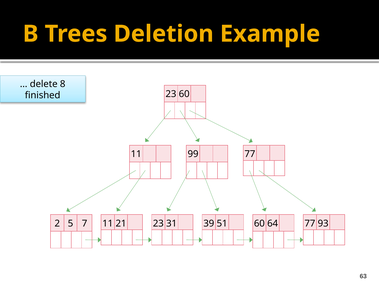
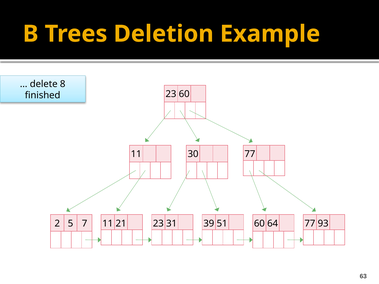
99: 99 -> 30 (193, 154)
